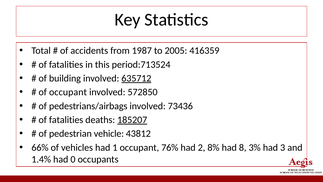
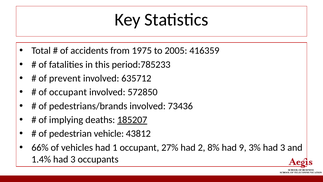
1987: 1987 -> 1975 (142, 51)
period:713524: period:713524 -> period:785233 (141, 64)
building: building -> prevent (65, 78)
635712 underline: present -> none (136, 78)
pedestrians/airbags: pedestrians/airbags -> pedestrians/brands (88, 106)
fatalities: fatalities -> implying (66, 120)
76%: 76% -> 27% (170, 147)
8: 8 -> 9 (243, 147)
1.4% had 0: 0 -> 3 (73, 159)
